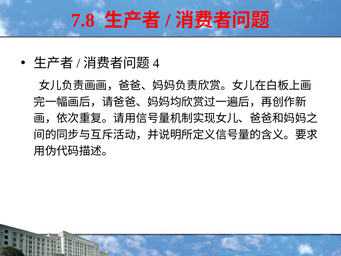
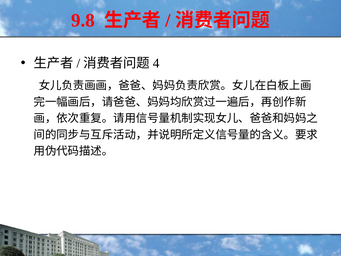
7.8: 7.8 -> 9.8 (83, 20)
